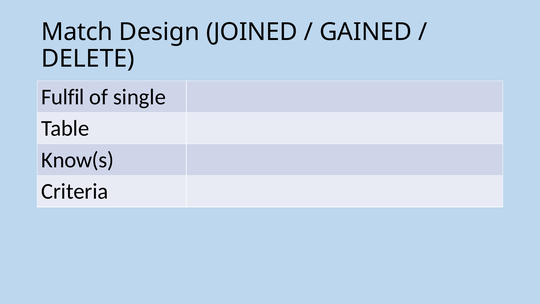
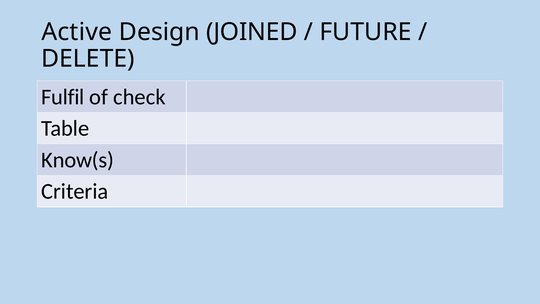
Match: Match -> Active (77, 32)
GAINED: GAINED -> FUTURE (366, 32)
single: single -> check (139, 97)
